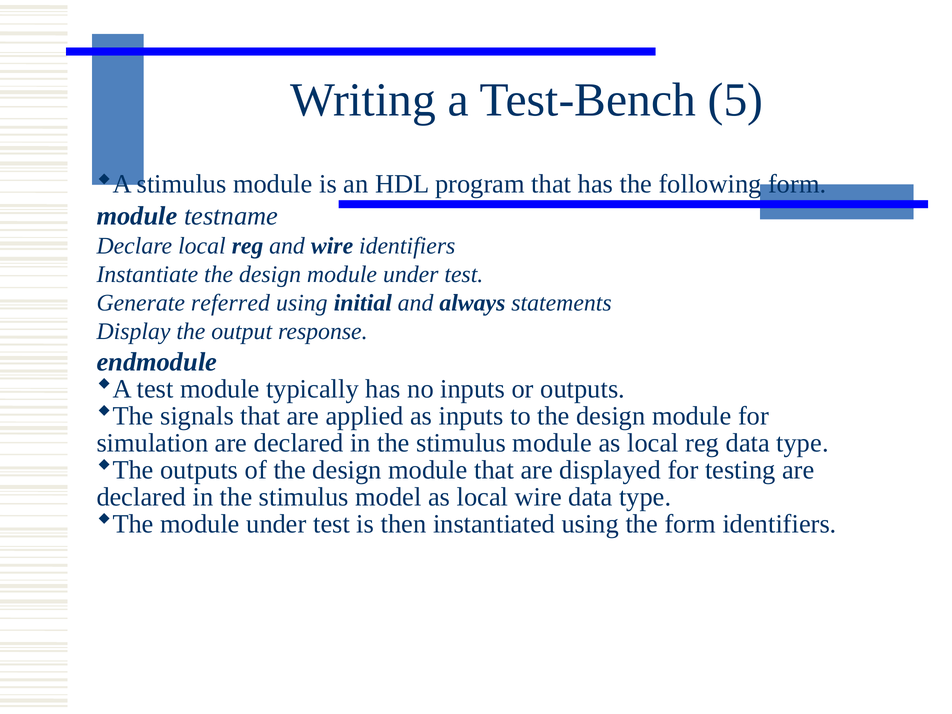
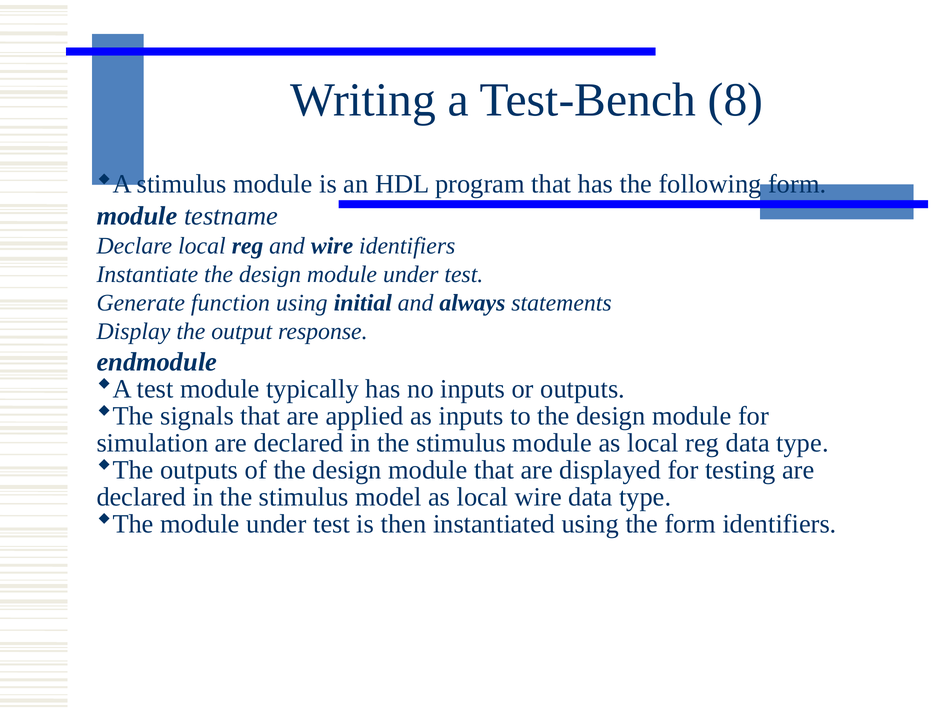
5: 5 -> 8 (736, 100)
referred: referred -> function (230, 303)
